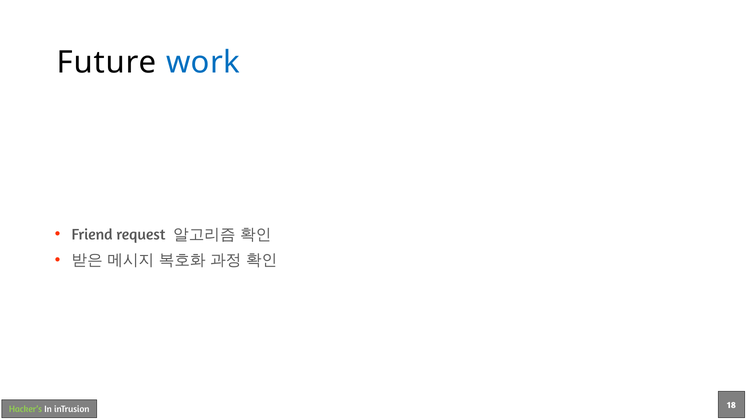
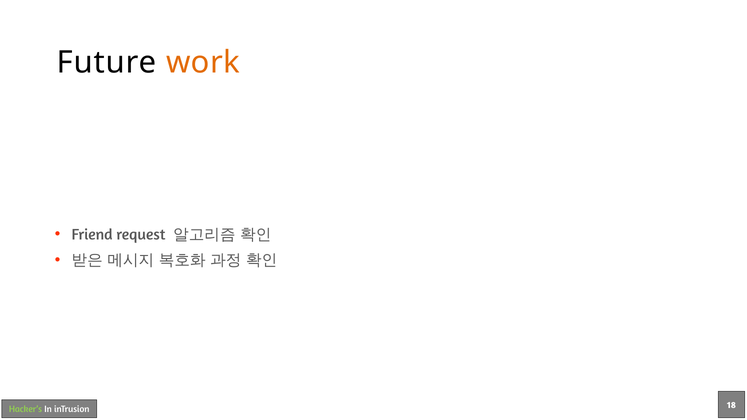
work colour: blue -> orange (203, 63)
